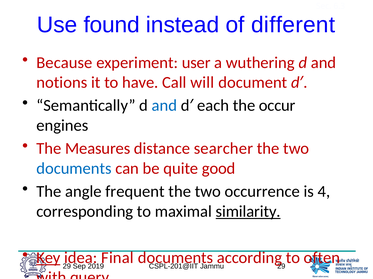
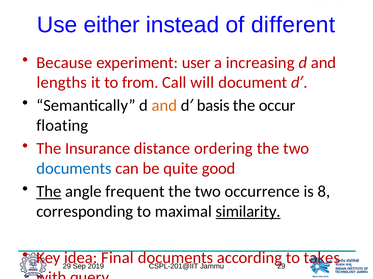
found: found -> either (112, 25)
wuthering: wuthering -> increasing (260, 63)
notions: notions -> lengths (62, 83)
have: have -> from (140, 83)
and colour: blue -> orange (164, 106)
each: each -> basis (213, 106)
engines: engines -> floating (62, 126)
Measures: Measures -> Insurance (98, 149)
searcher: searcher -> ordering (223, 149)
The underline: none -> present (49, 192)
4: 4 -> 8 (324, 192)
Key underline: present -> none (48, 258)
often: often -> takes (322, 258)
